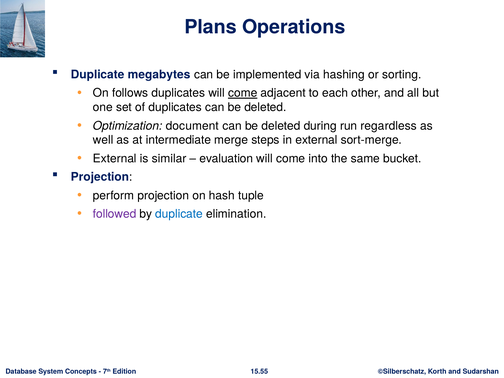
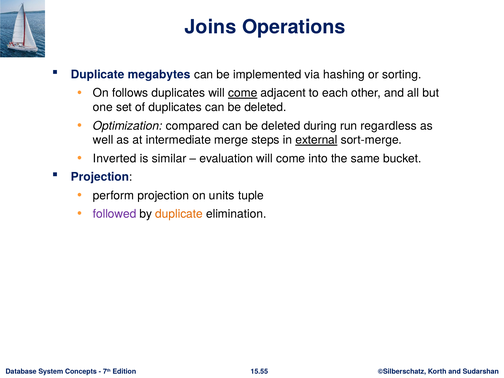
Plans: Plans -> Joins (210, 27)
document: document -> compared (192, 126)
external underline: none -> present (316, 140)
External: External -> Inverted (115, 159)
hash: hash -> units (222, 195)
duplicate colour: blue -> orange (179, 214)
